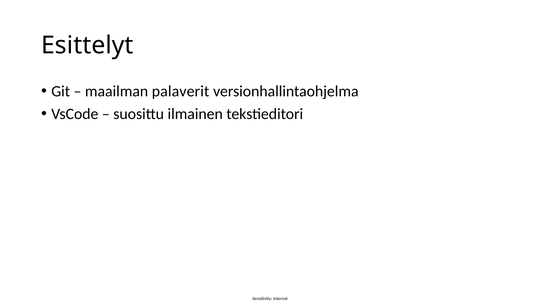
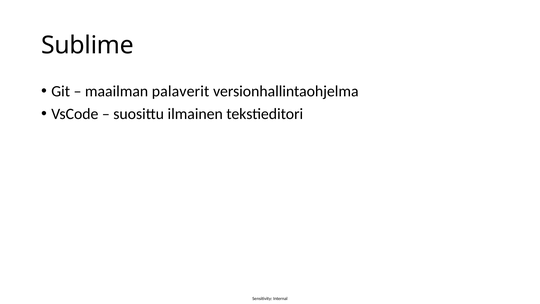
Esittelyt: Esittelyt -> Sublime (87, 45)
